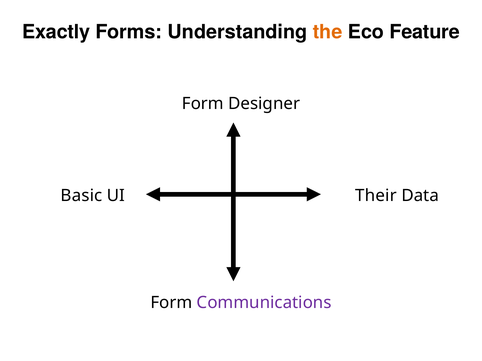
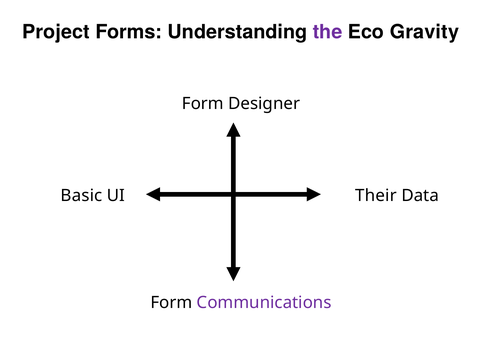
Exactly: Exactly -> Project (56, 32)
the colour: orange -> purple (328, 32)
Feature: Feature -> Gravity (424, 32)
